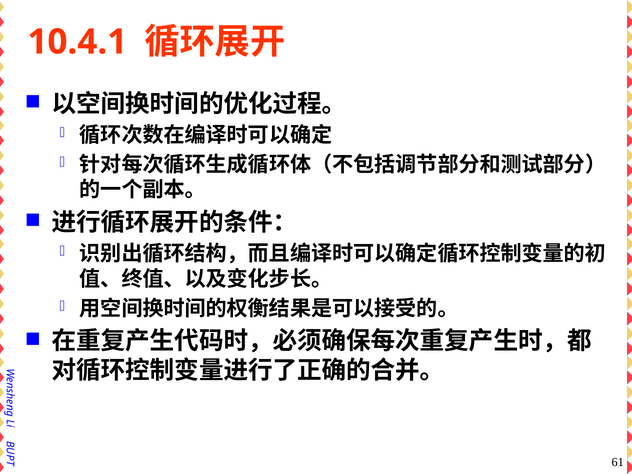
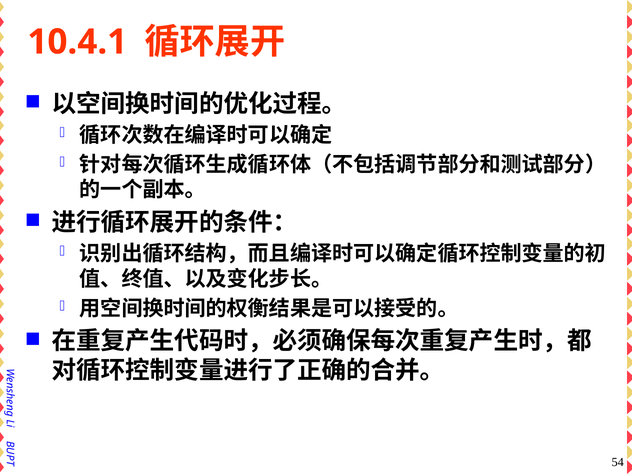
61: 61 -> 54 (618, 462)
